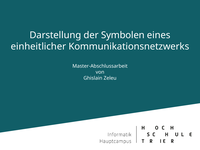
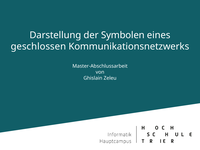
einheitlicher: einheitlicher -> geschlossen (38, 46)
